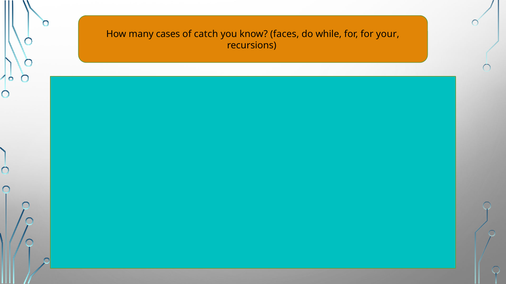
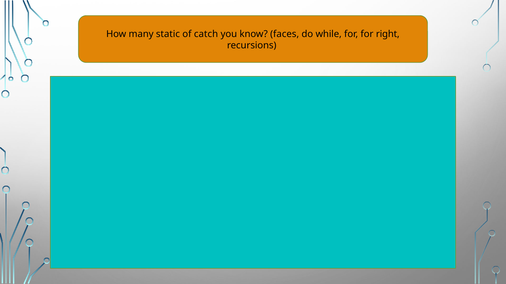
cases: cases -> static (168, 34)
your: your -> right (388, 34)
